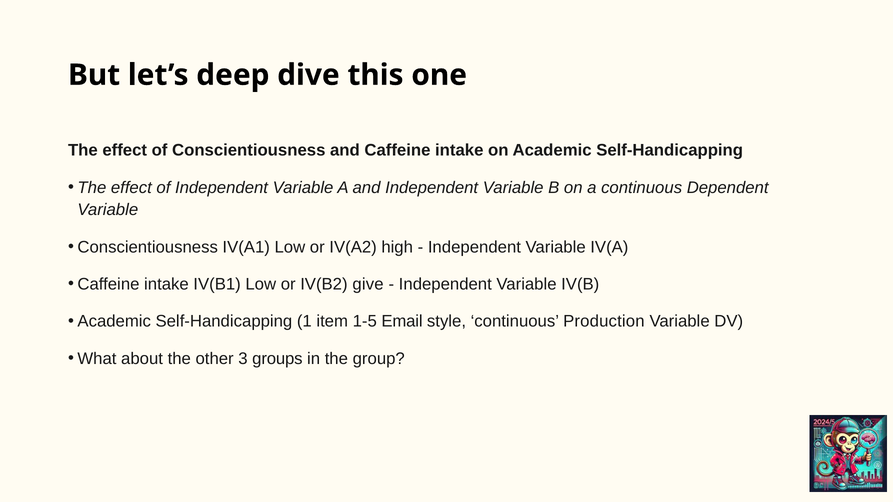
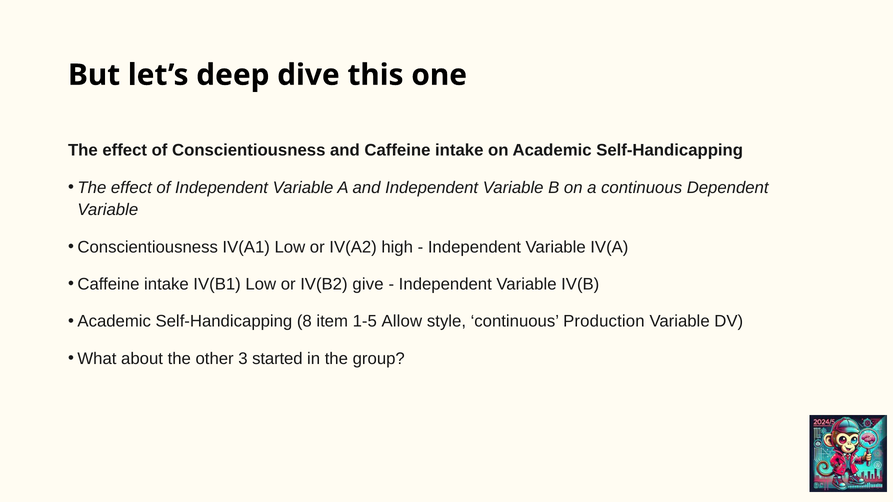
1: 1 -> 8 (304, 322)
Email: Email -> Allow (402, 322)
groups: groups -> started (277, 359)
